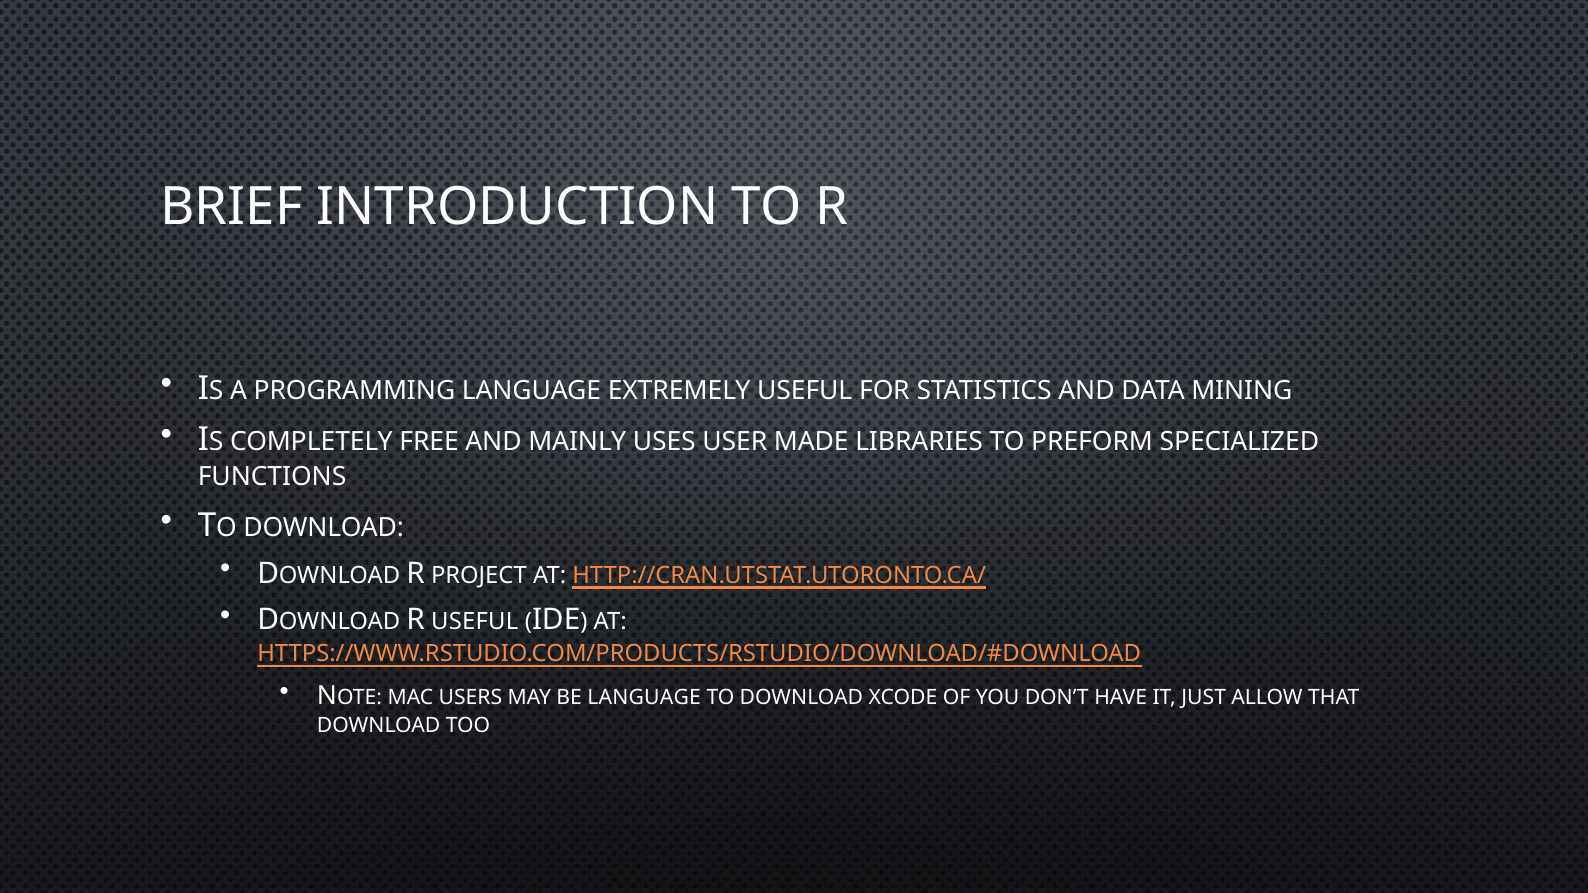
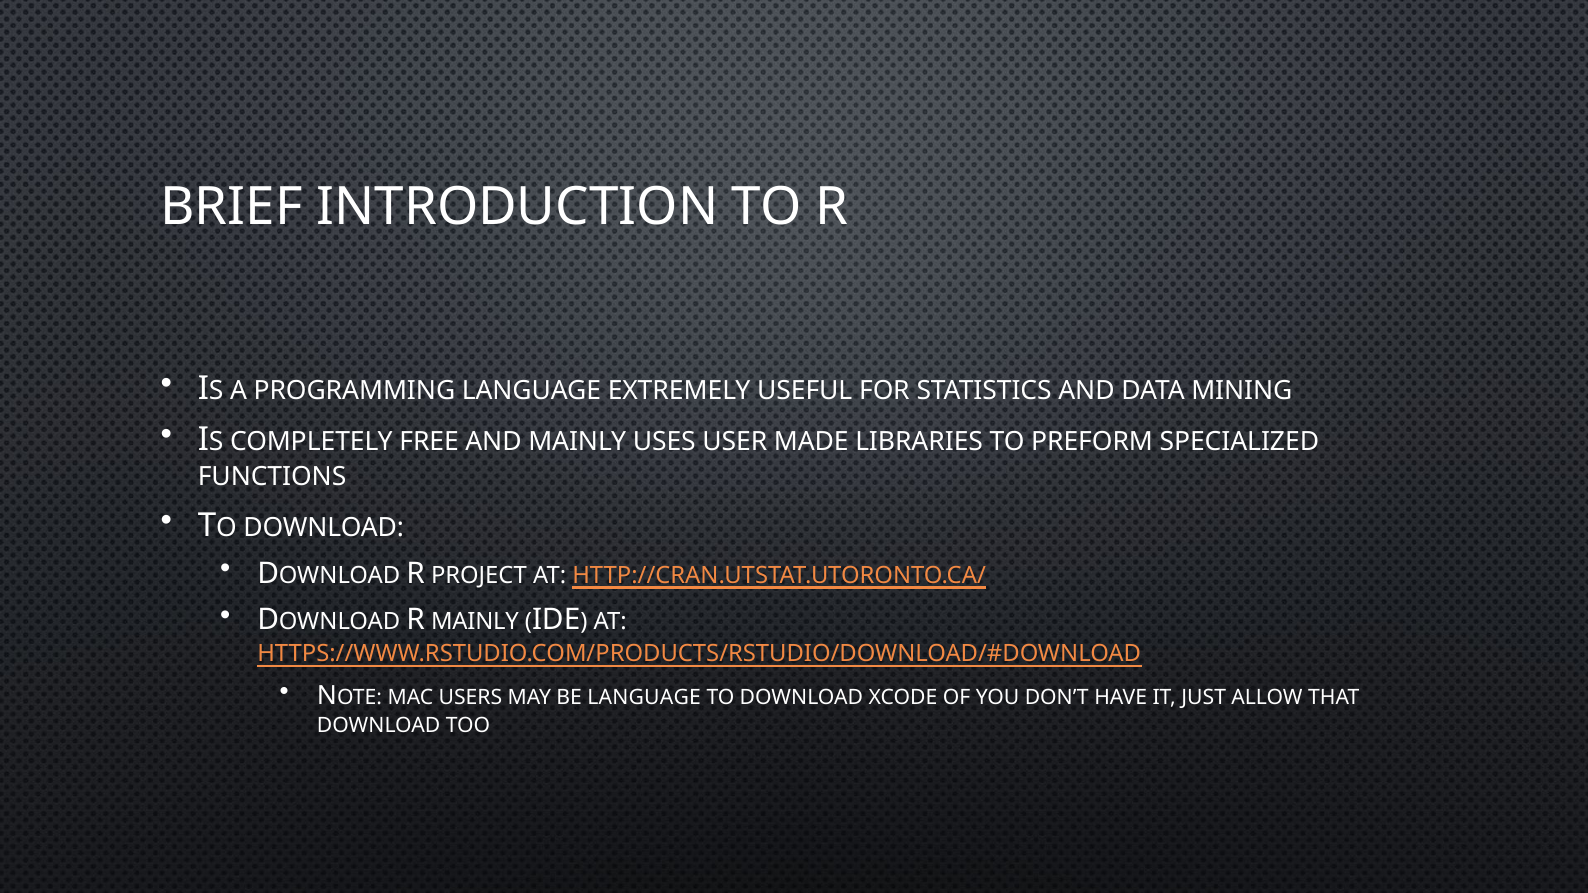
R USEFUL: USEFUL -> MAINLY (475, 622)
